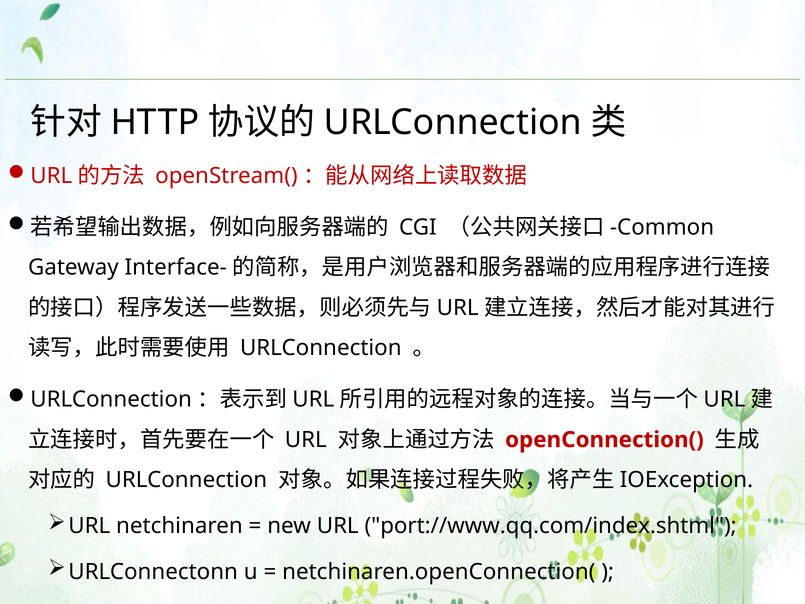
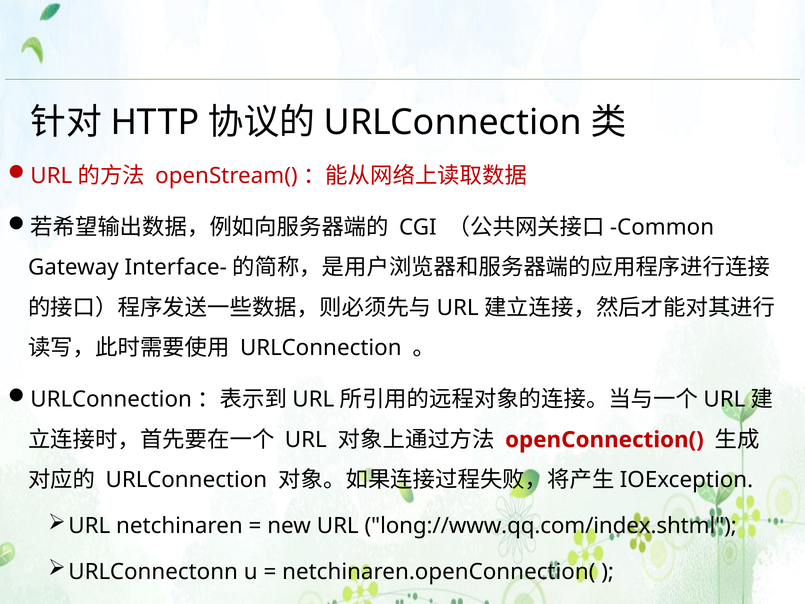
port://www.qq.com/index.shtml: port://www.qq.com/index.shtml -> long://www.qq.com/index.shtml (551, 526)
